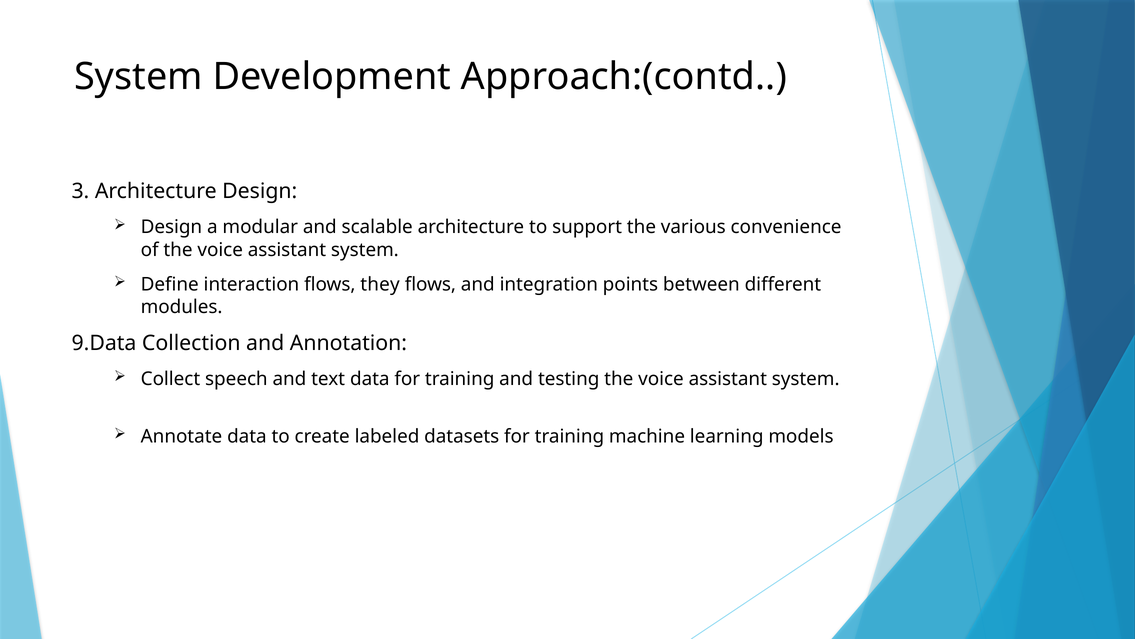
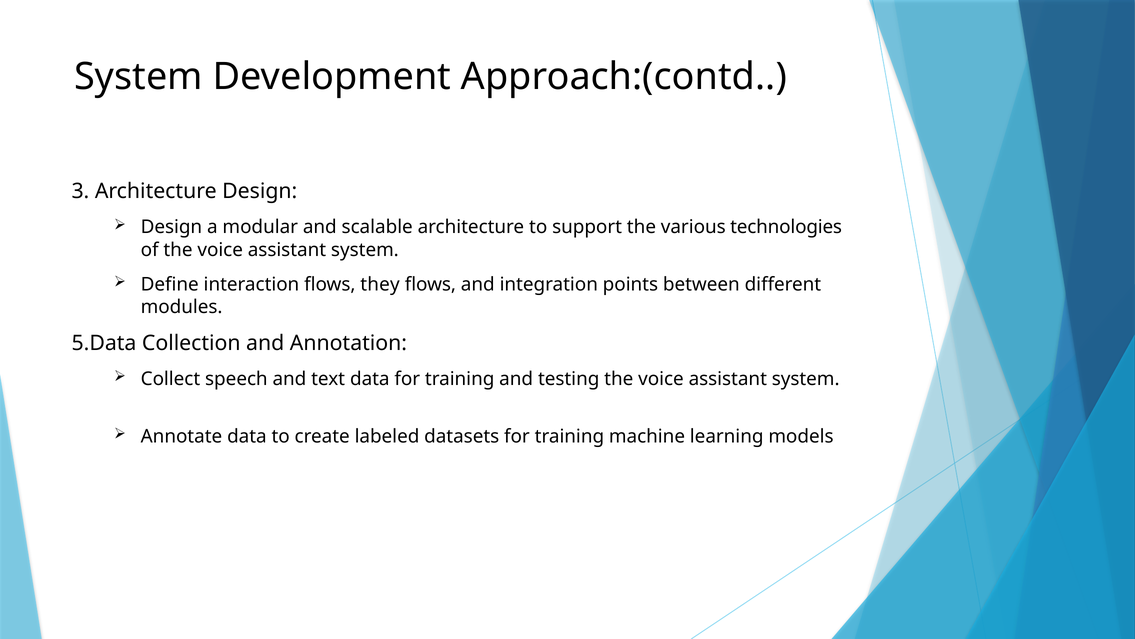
convenience: convenience -> technologies (786, 227)
9.Data: 9.Data -> 5.Data (104, 343)
